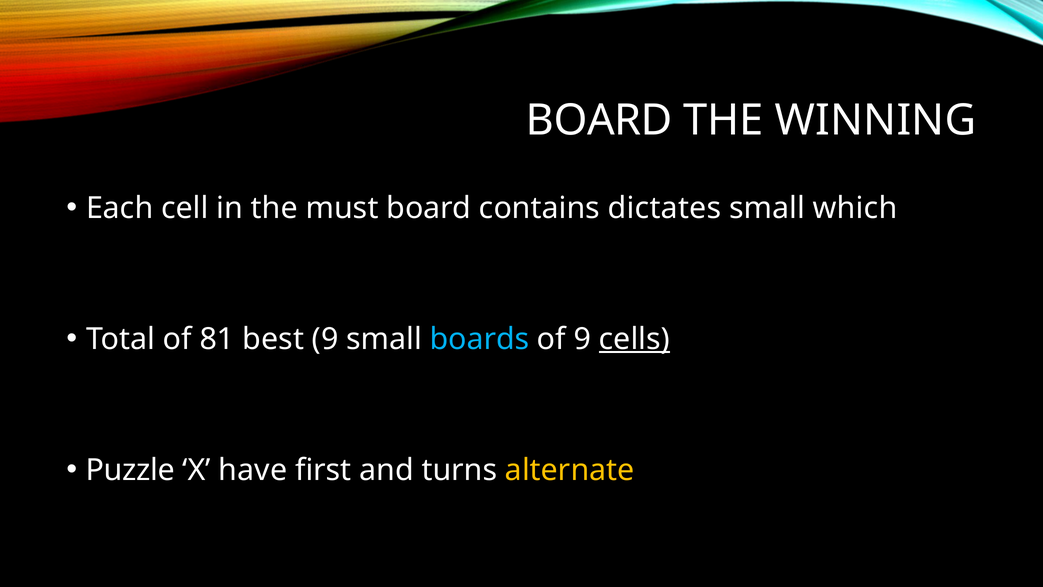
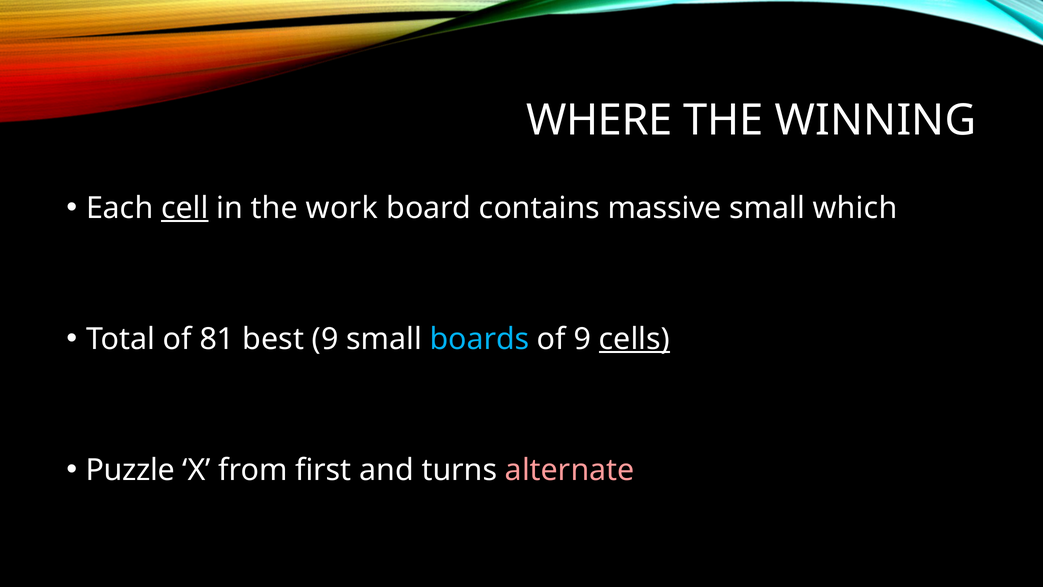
BOARD: BOARD -> WHERE (599, 120)
cell underline: none -> present (185, 208)
must: must -> work (342, 208)
dictates: dictates -> massive (665, 208)
have: have -> from (253, 470)
alternate colour: yellow -> pink (570, 470)
